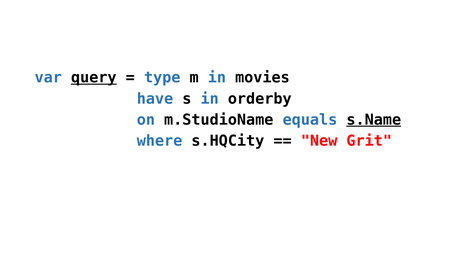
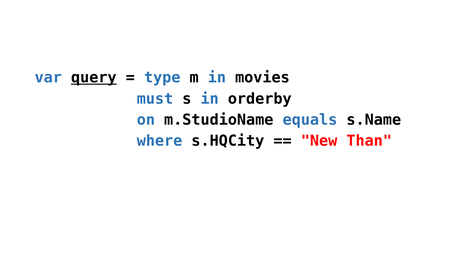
have: have -> must (155, 99)
s.Name underline: present -> none (374, 120)
Grit: Grit -> Than (369, 141)
